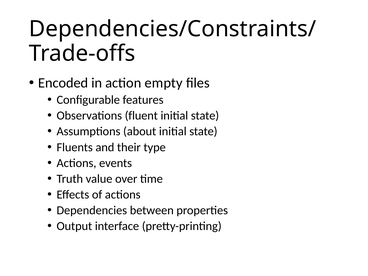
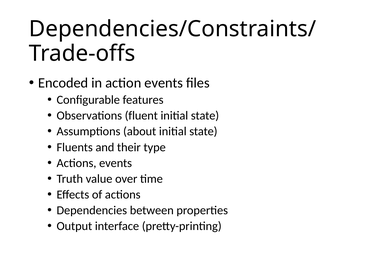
action empty: empty -> events (164, 83)
